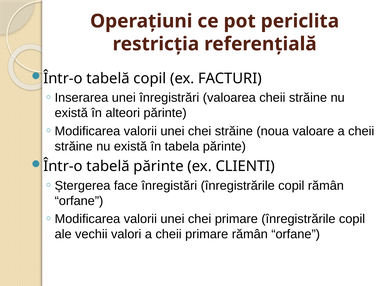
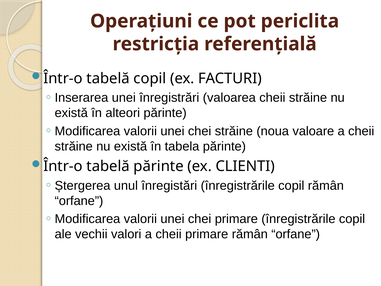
face: face -> unul (126, 185)
